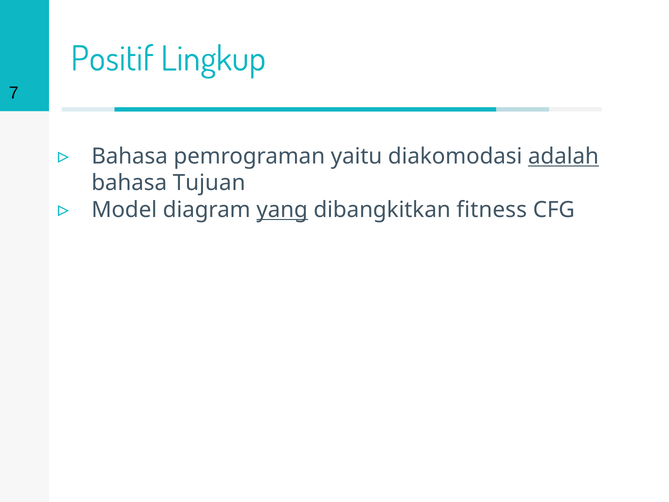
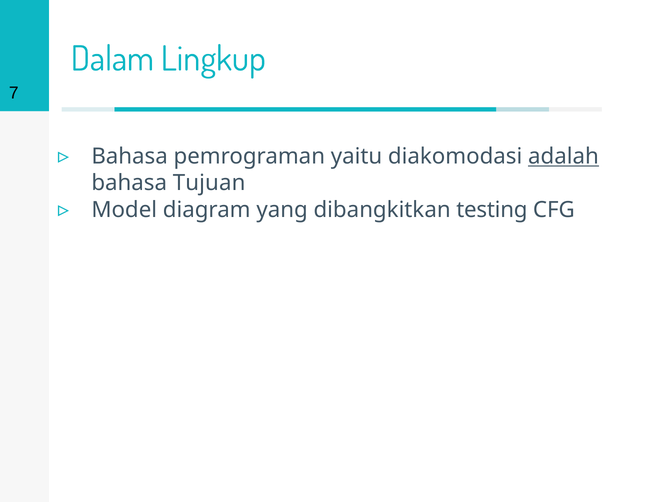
Positif: Positif -> Dalam (112, 59)
yang underline: present -> none (282, 210)
fitness: fitness -> testing (492, 210)
